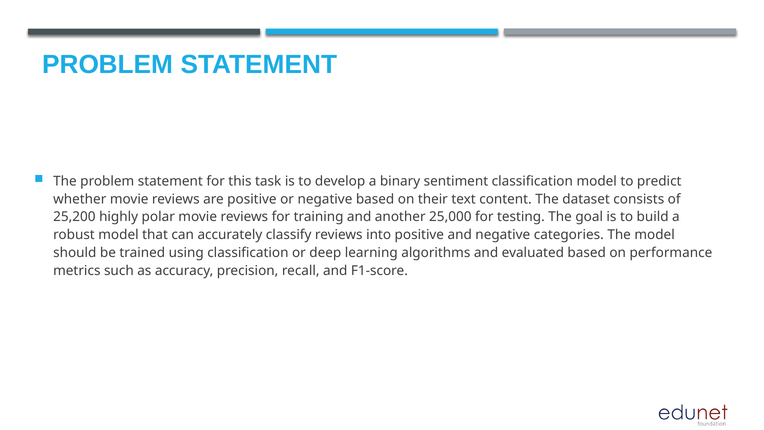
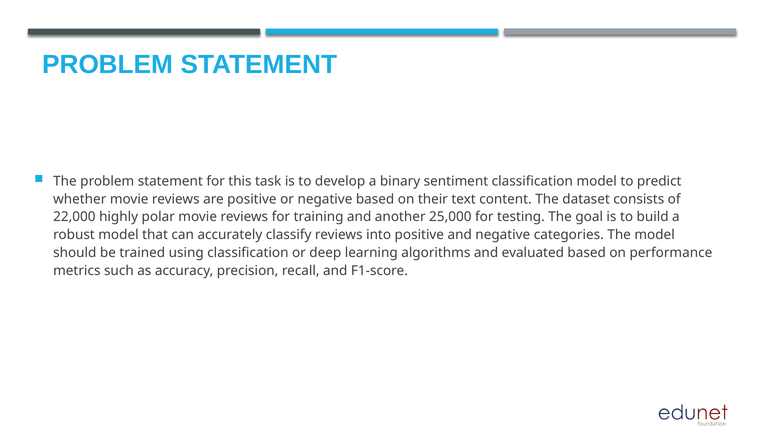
25,200: 25,200 -> 22,000 (74, 217)
